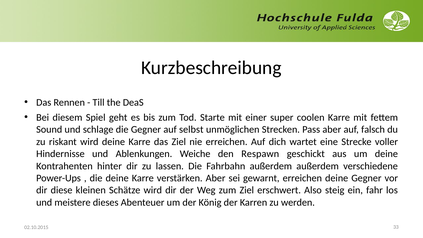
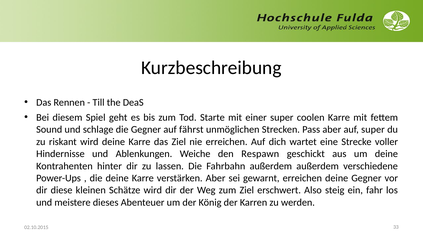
selbst: selbst -> fährst (191, 129)
auf falsch: falsch -> super (373, 129)
